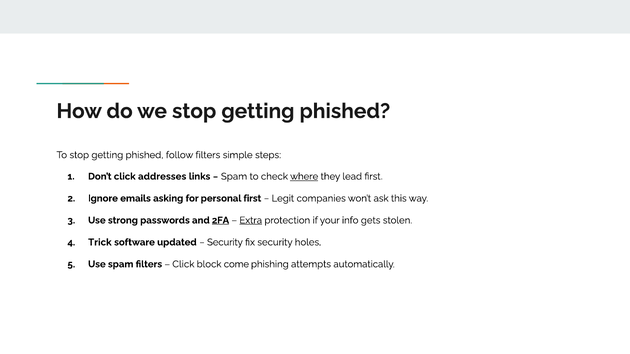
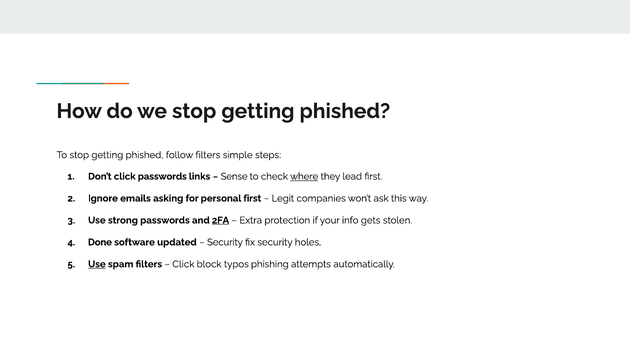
click addresses: addresses -> passwords (162, 177)
Spam: Spam -> Sense (234, 177)
Extra underline: present -> none (251, 221)
Trick: Trick -> Done (100, 242)
Use underline: none -> present (97, 264)
come: come -> typos (236, 264)
